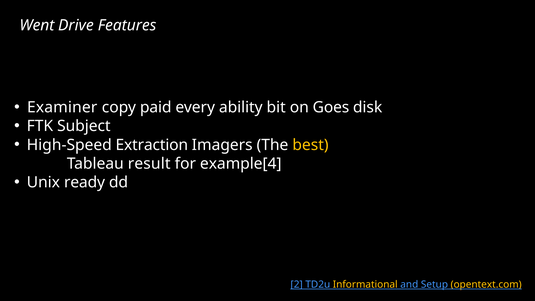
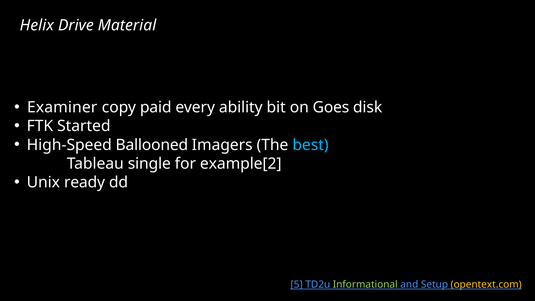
Went: Went -> Helix (37, 25)
Features: Features -> Material (127, 25)
Subject: Subject -> Started (84, 126)
Extraction: Extraction -> Ballooned (152, 145)
best colour: yellow -> light blue (310, 145)
result: result -> single (149, 164)
example[4: example[4 -> example[2 (241, 164)
2: 2 -> 5 (297, 284)
Informational colour: yellow -> light green (365, 284)
